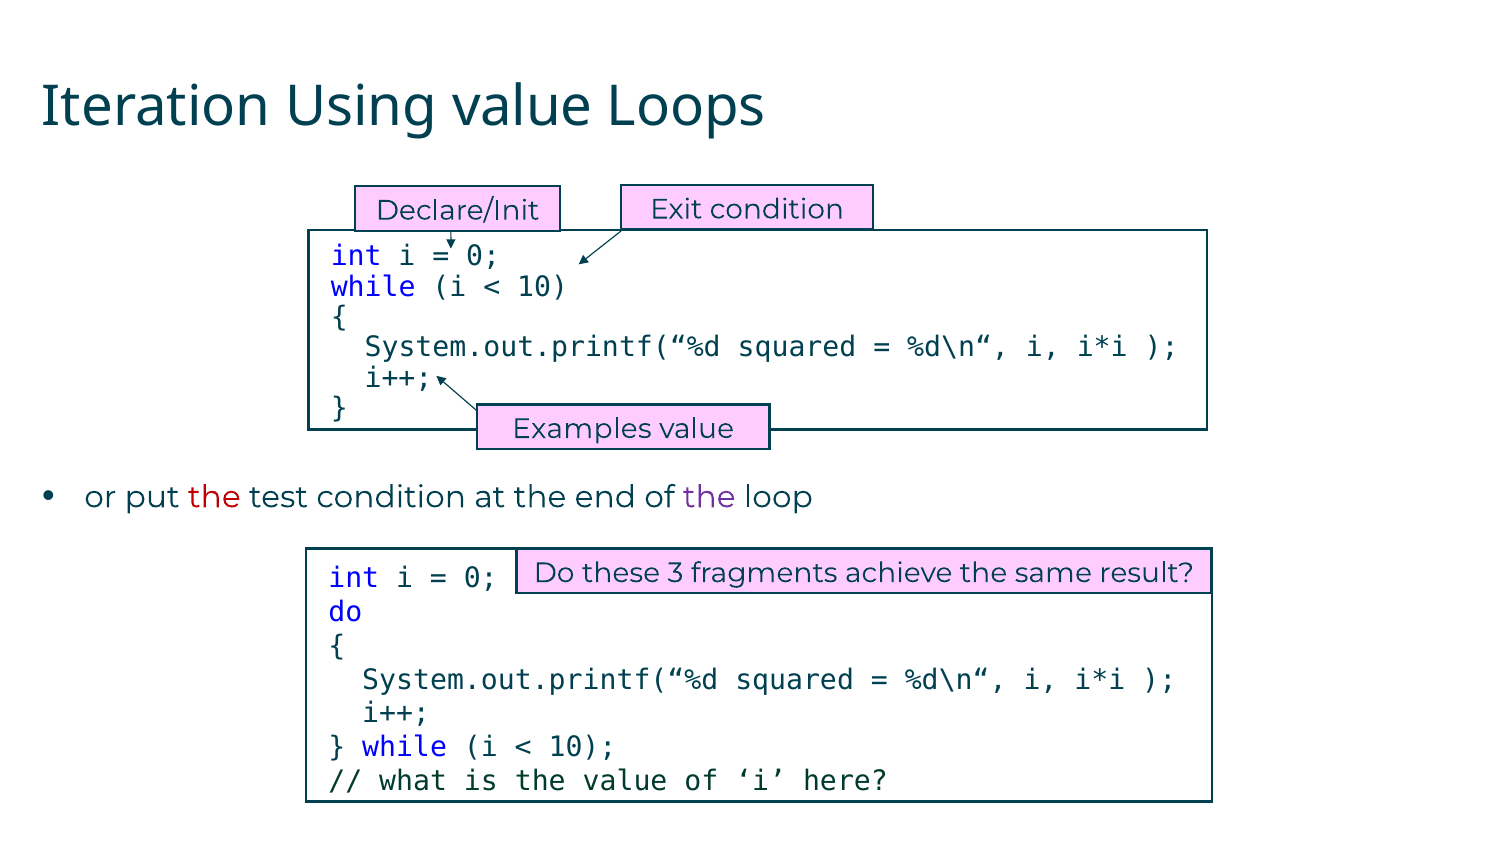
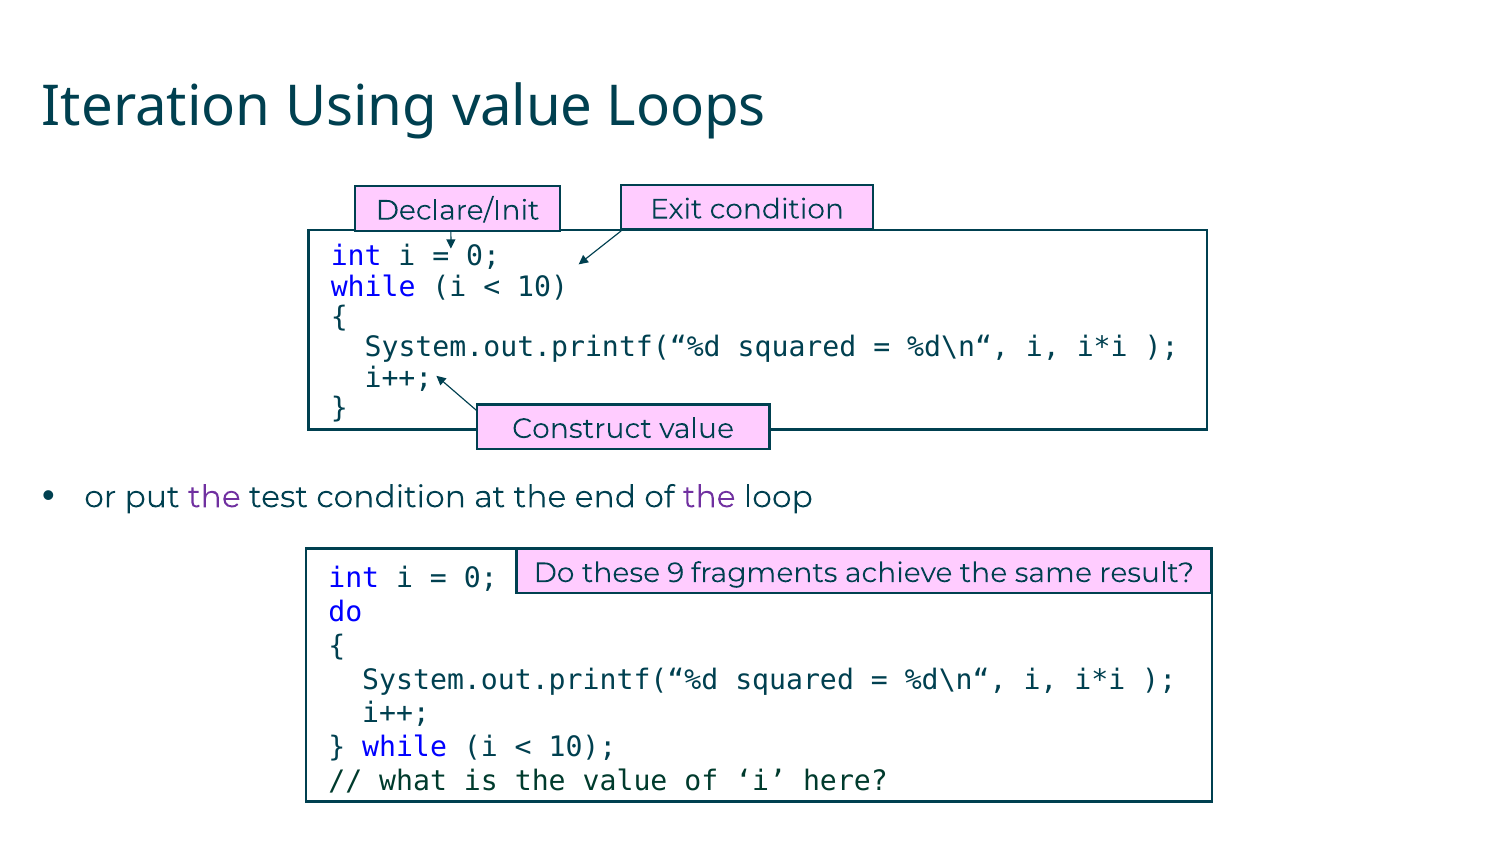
Examples: Examples -> Construct (582, 429)
the colour: red -> purple (214, 497)
3: 3 -> 9 (676, 573)
